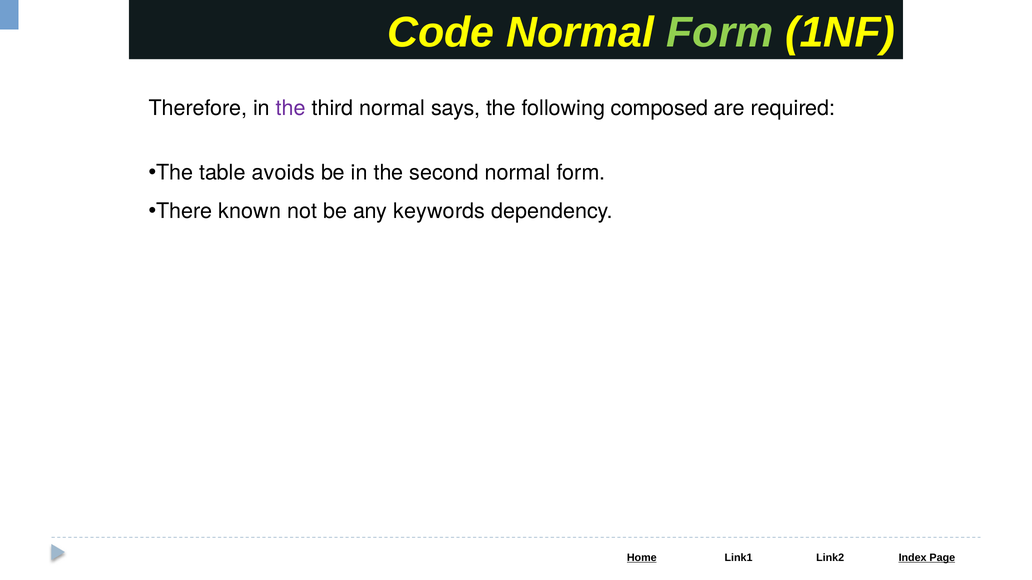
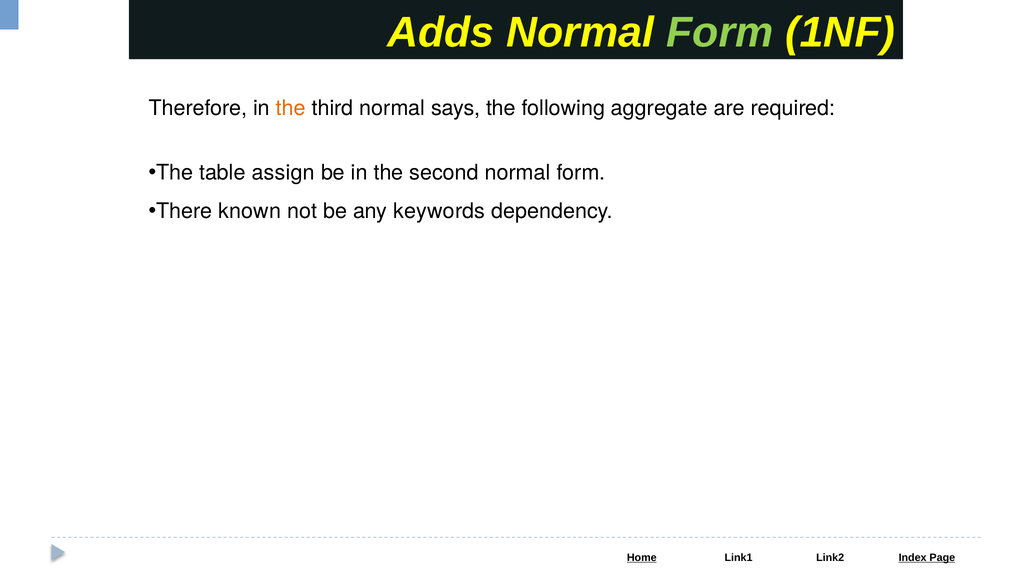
Code: Code -> Adds (441, 33)
the colour: purple -> orange (291, 108)
composed: composed -> aggregate (659, 108)
avoids: avoids -> assign (283, 173)
